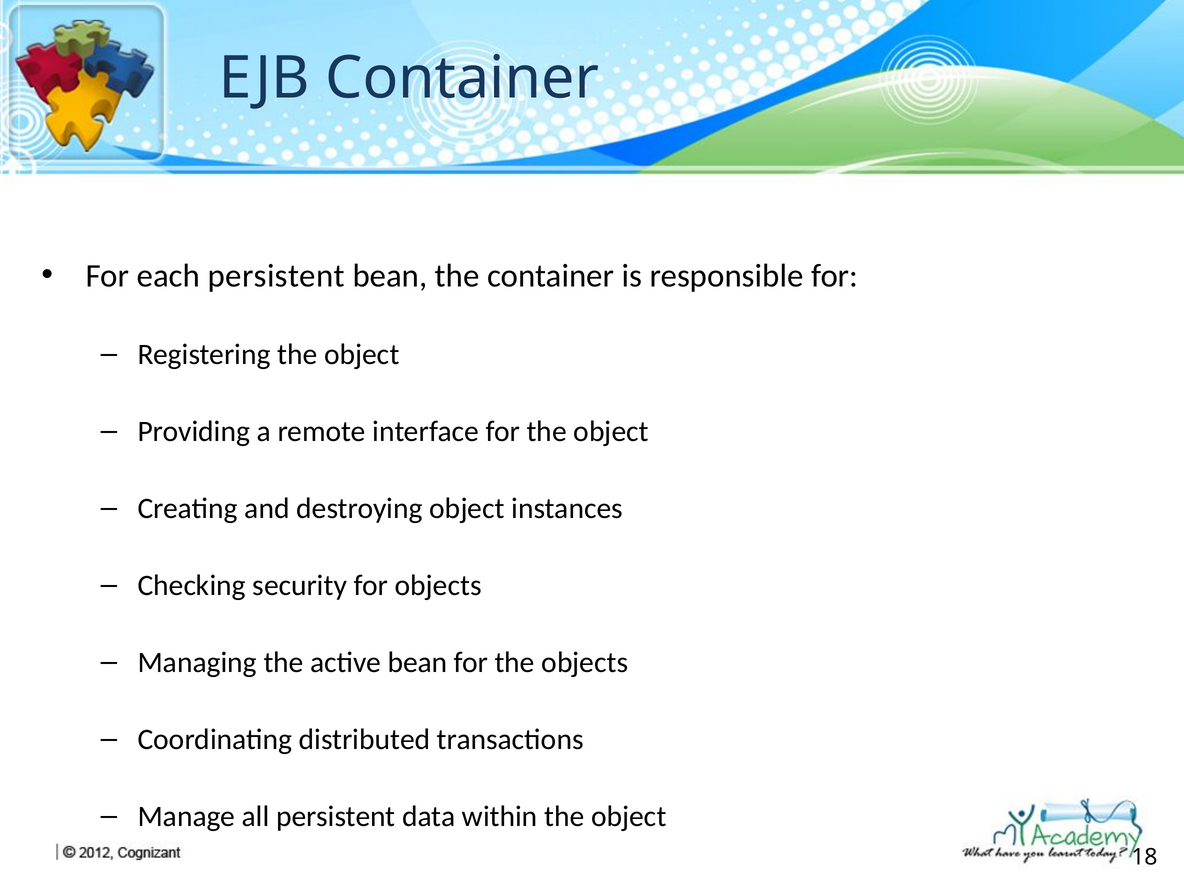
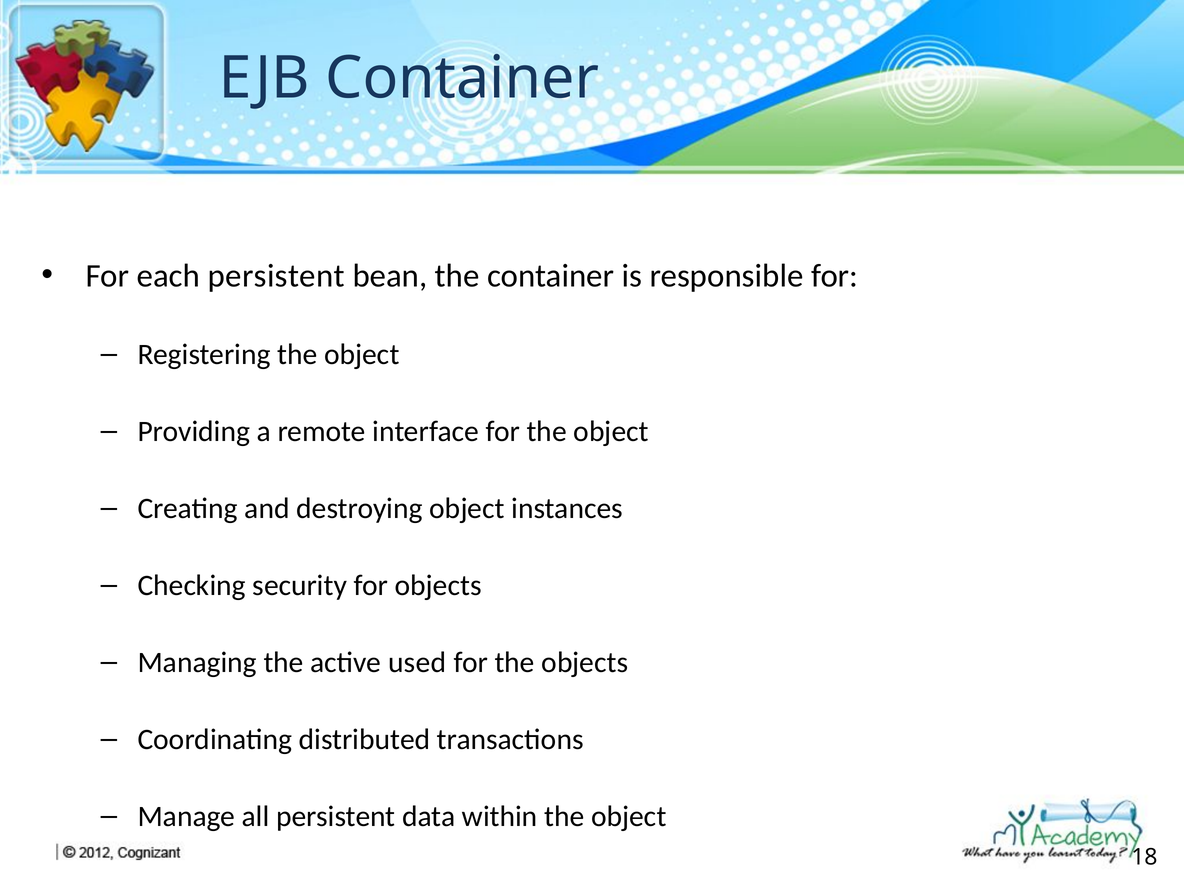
active bean: bean -> used (417, 662)
